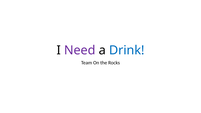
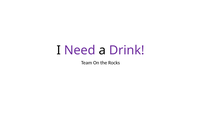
Drink colour: blue -> purple (127, 50)
